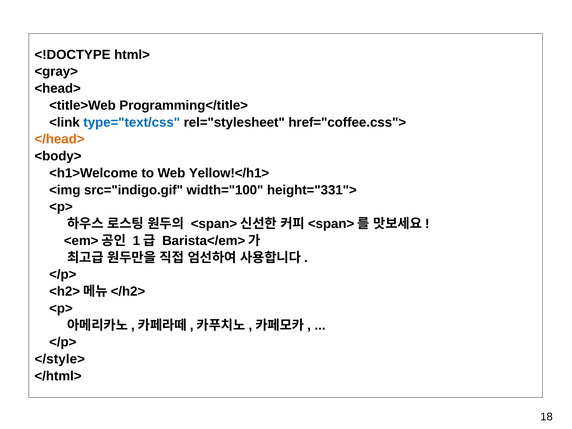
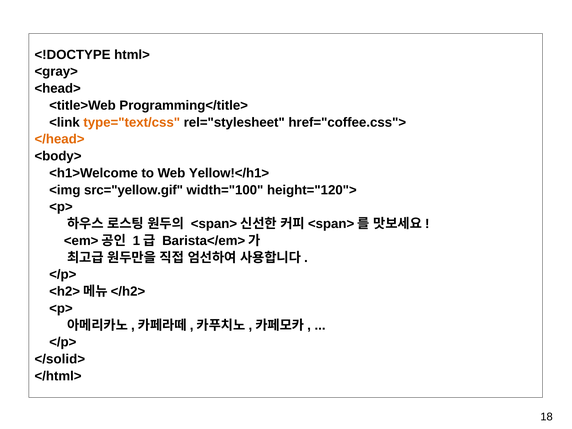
type="text/css colour: blue -> orange (132, 122)
src="indigo.gif: src="indigo.gif -> src="yellow.gif (134, 190)
height="331">: height="331"> -> height="120"> (312, 190)
</style>: </style> -> </solid> (60, 359)
